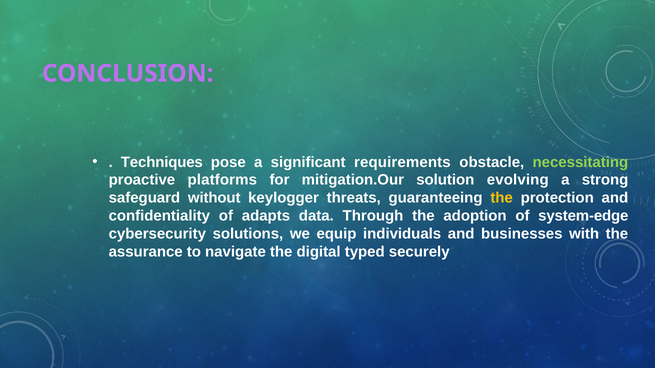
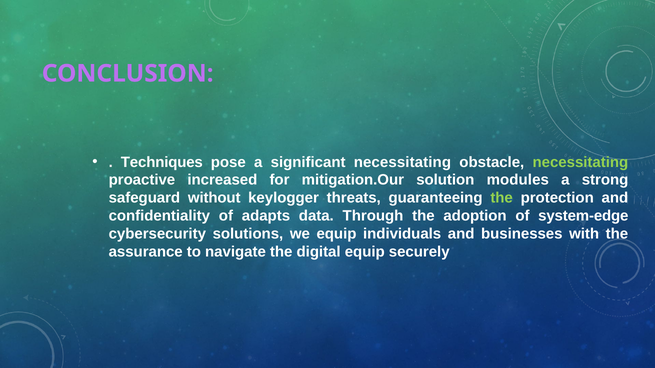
significant requirements: requirements -> necessitating (402, 162)
platforms: platforms -> increased (222, 180)
evolving: evolving -> modules (518, 180)
the colour: yellow -> light green (502, 198)
digital typed: typed -> equip (365, 252)
